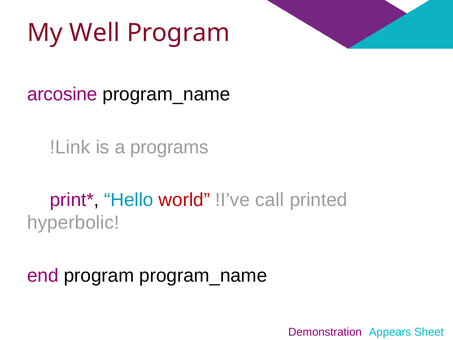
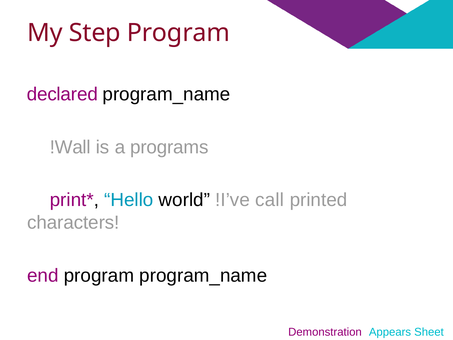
Well: Well -> Step (95, 33)
arcosine: arcosine -> declared (62, 94)
!Link: !Link -> !Wall (70, 147)
world colour: red -> black (184, 200)
hyperbolic: hyperbolic -> characters (73, 223)
